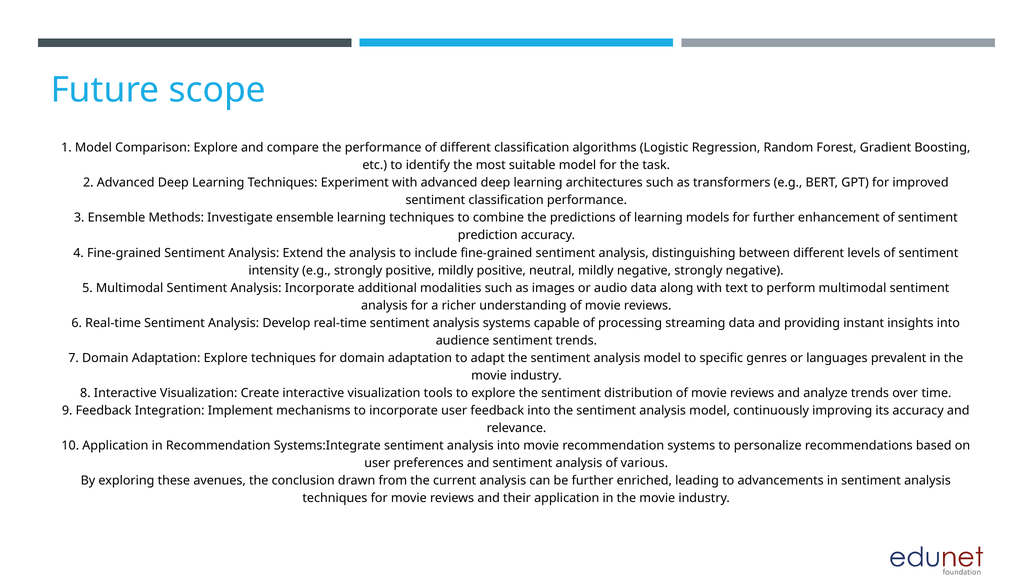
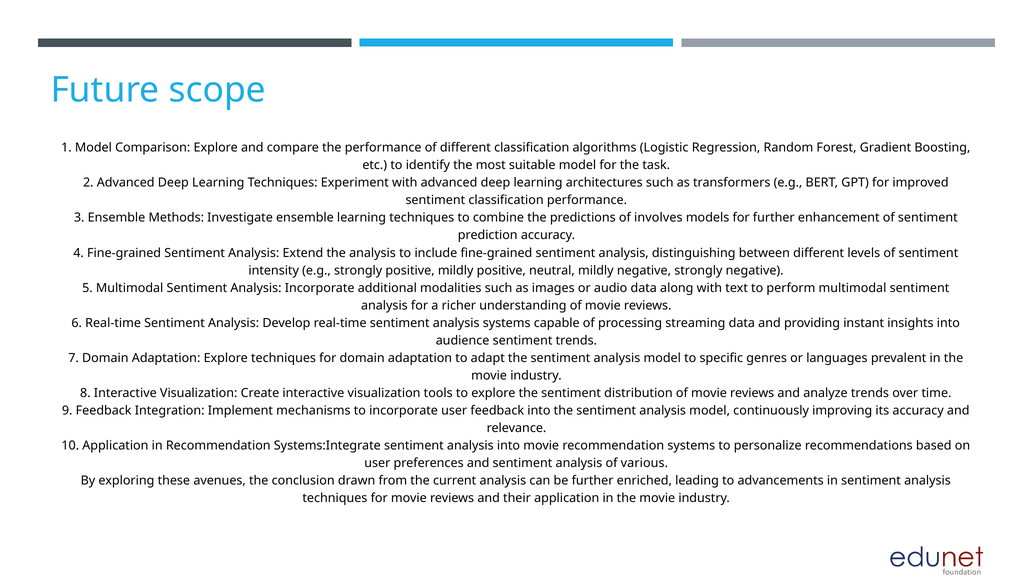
of learning: learning -> involves (658, 218)
